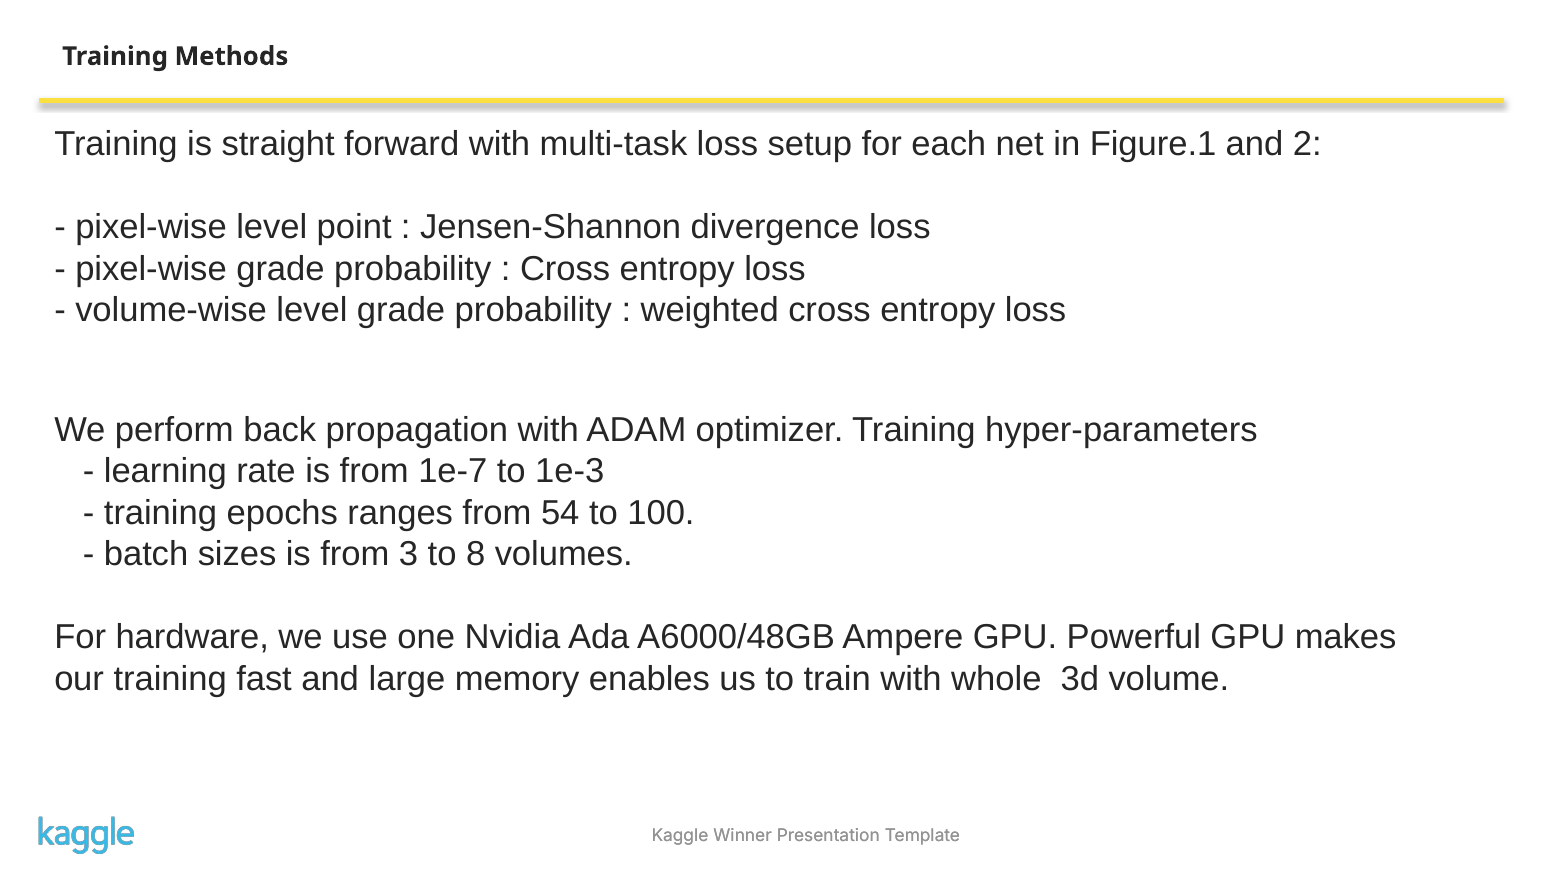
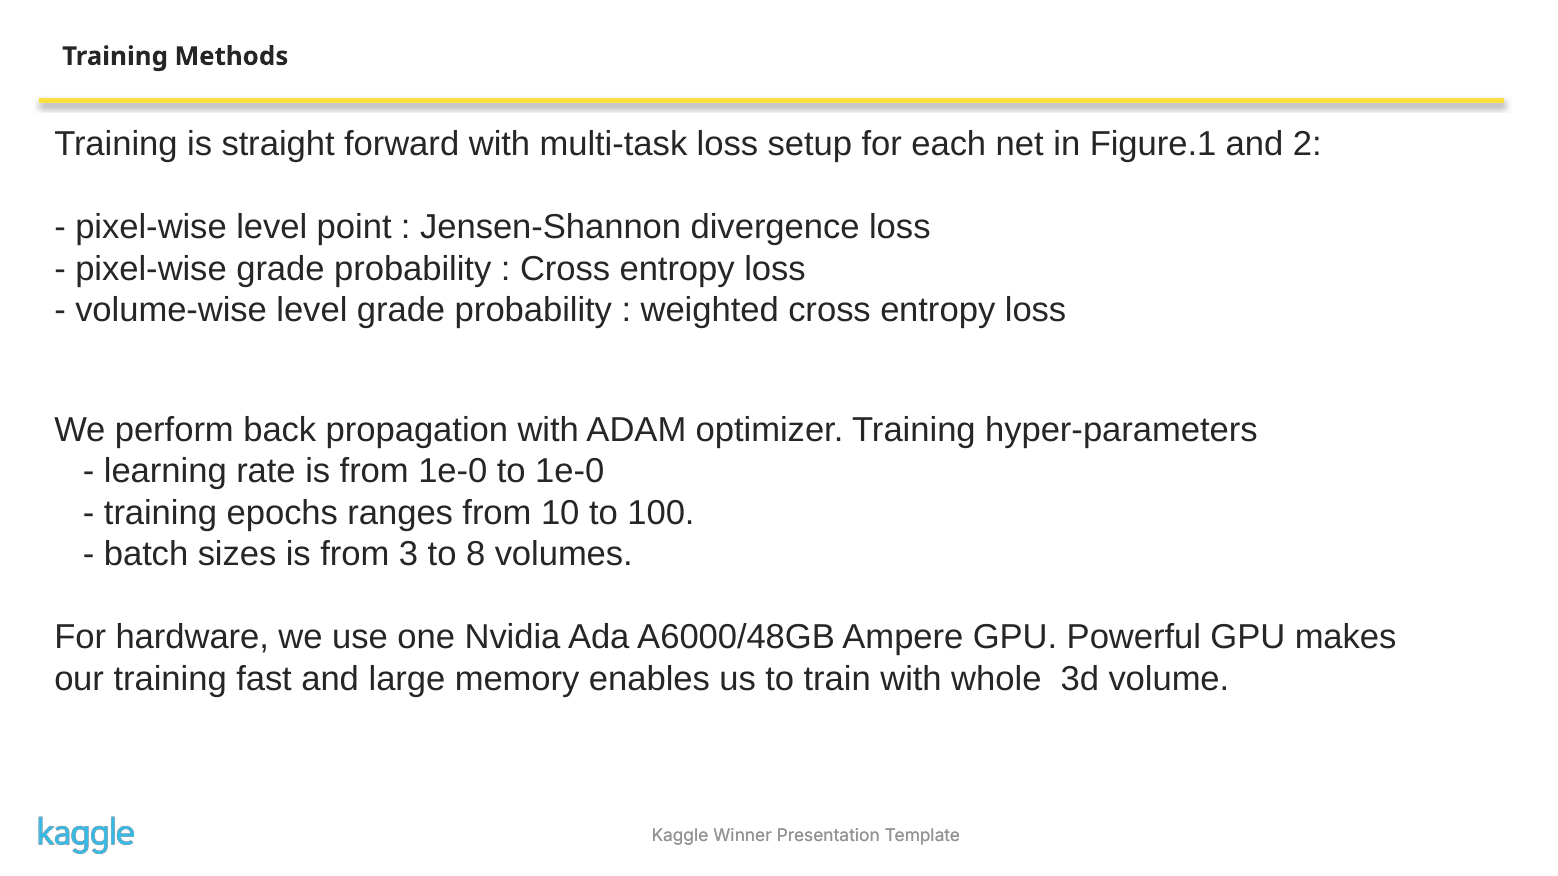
from 1e-7: 1e-7 -> 1e-0 (453, 472)
to 1e-3: 1e-3 -> 1e-0 (570, 472)
54: 54 -> 10 (560, 513)
